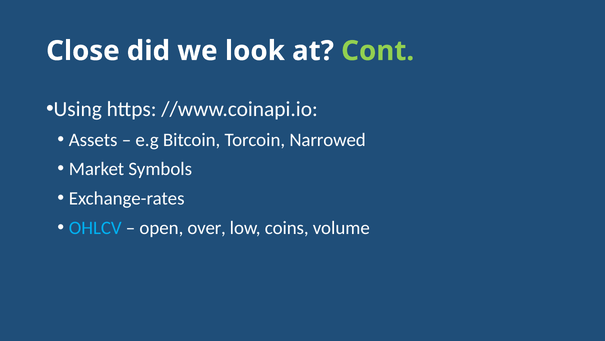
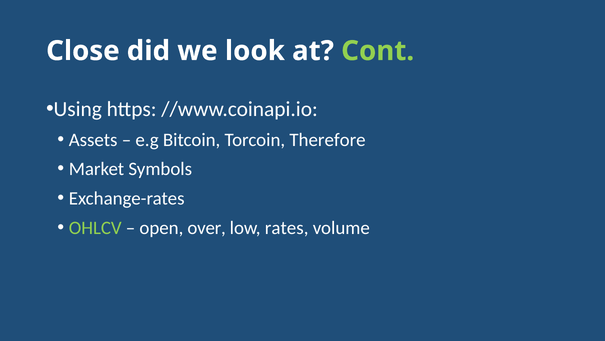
Narrowed: Narrowed -> Therefore (328, 140)
OHLCV colour: light blue -> light green (95, 227)
coins: coins -> rates (287, 227)
